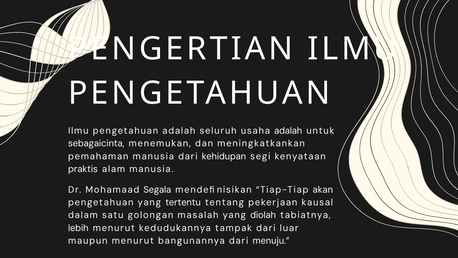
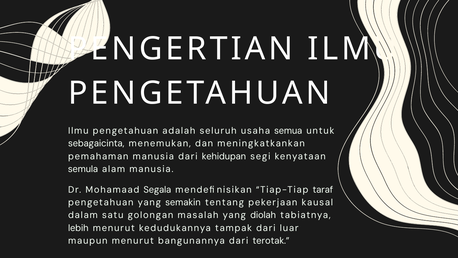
usaha adalah: adalah -> semua (288, 131)
praktis: praktis -> semula (83, 169)
akan: akan -> taraf (323, 189)
tertentu: tertentu -> semakin (183, 202)
menuju: menuju -> terotak (271, 240)
